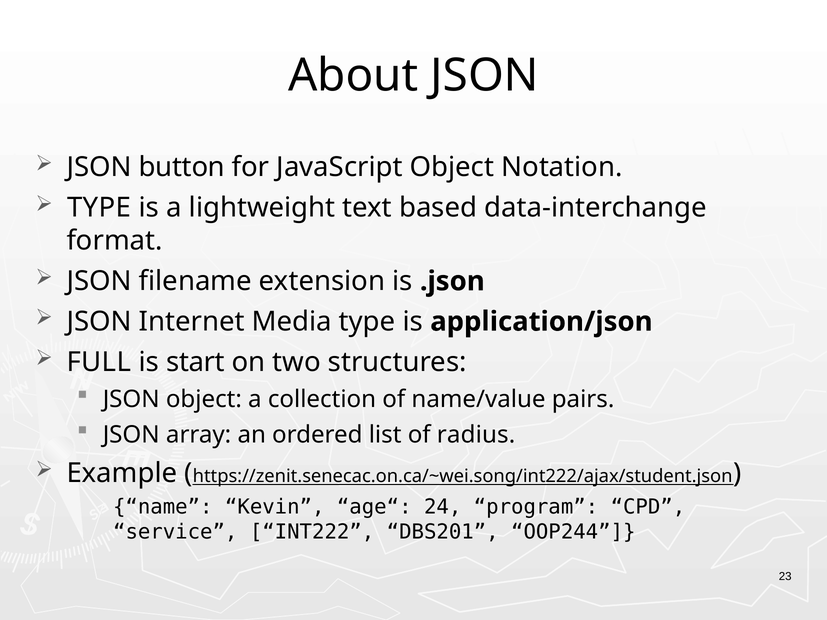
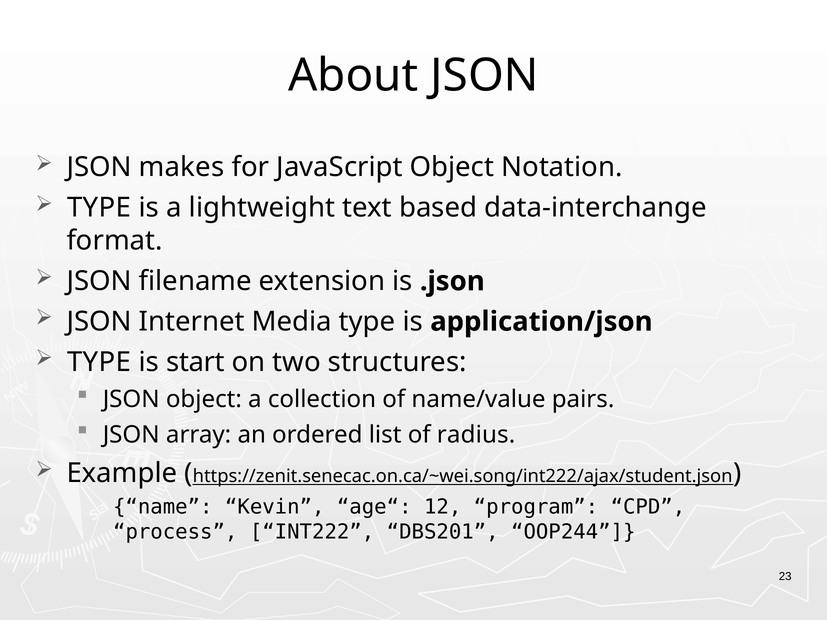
button: button -> makes (182, 167)
FULL: FULL -> TYPE (99, 362)
24: 24 -> 12 (443, 507)
service: service -> process (175, 532)
